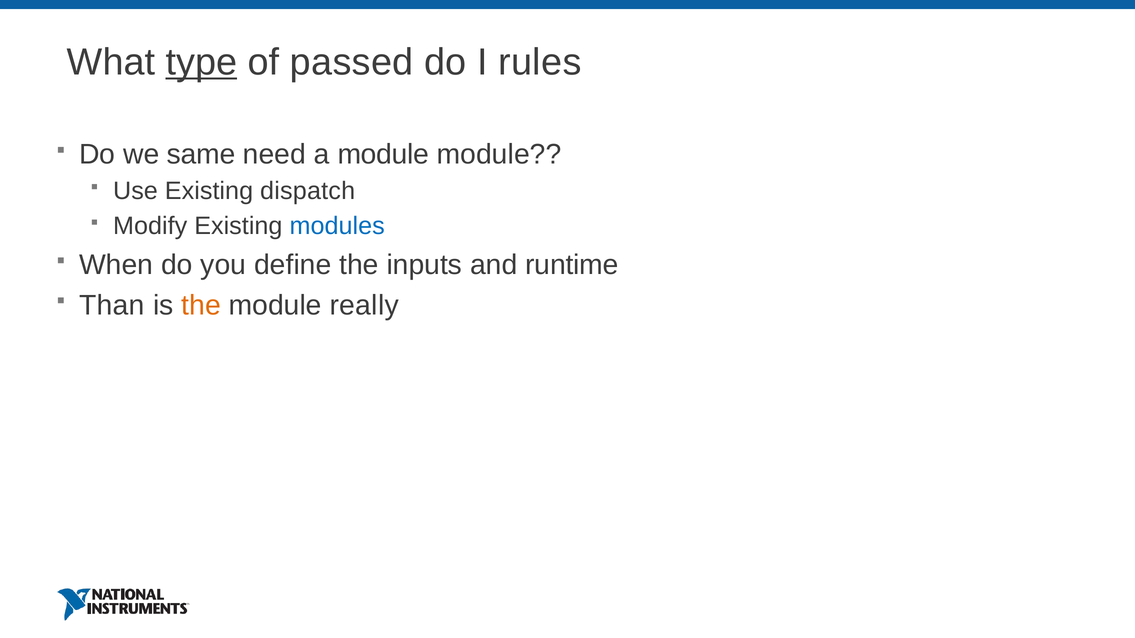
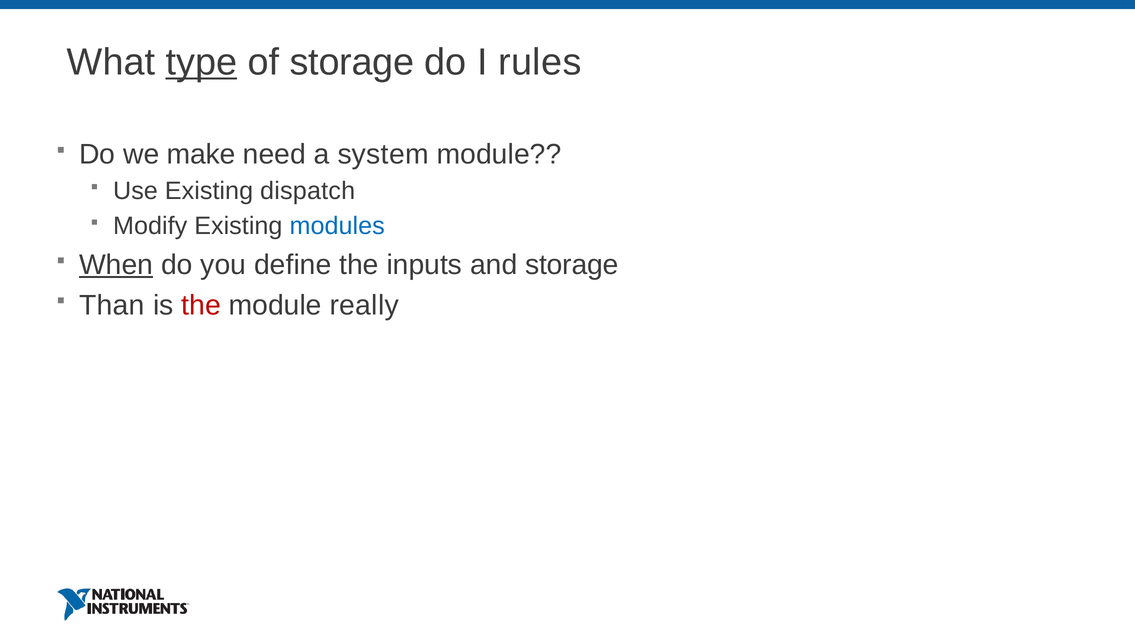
of passed: passed -> storage (352, 62)
same: same -> make (201, 154)
a module: module -> system (383, 154)
When underline: none -> present (116, 265)
and runtime: runtime -> storage (572, 265)
the colour: orange -> red (201, 305)
